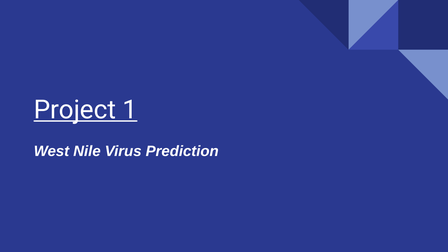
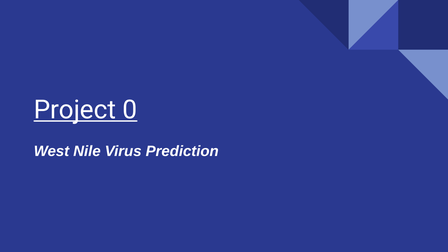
1: 1 -> 0 (130, 110)
